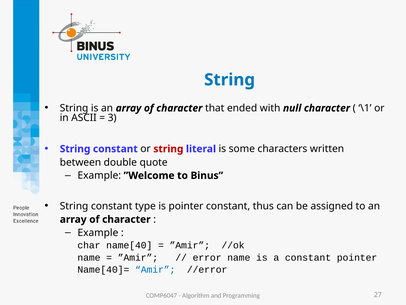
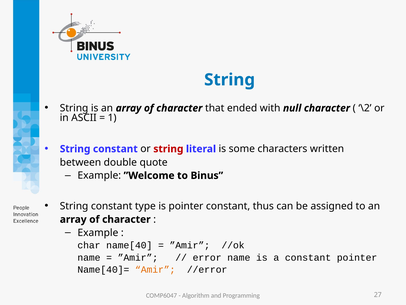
\1: \1 -> \2 (365, 108)
3: 3 -> 1 (112, 118)
Amir colour: blue -> orange (155, 269)
